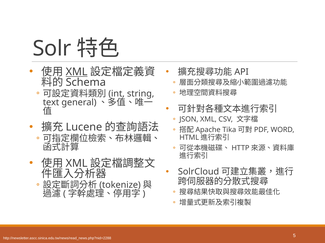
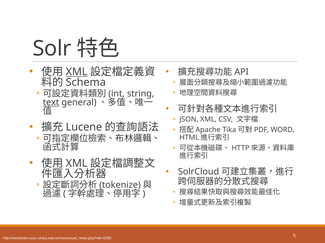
text underline: none -> present (51, 103)
